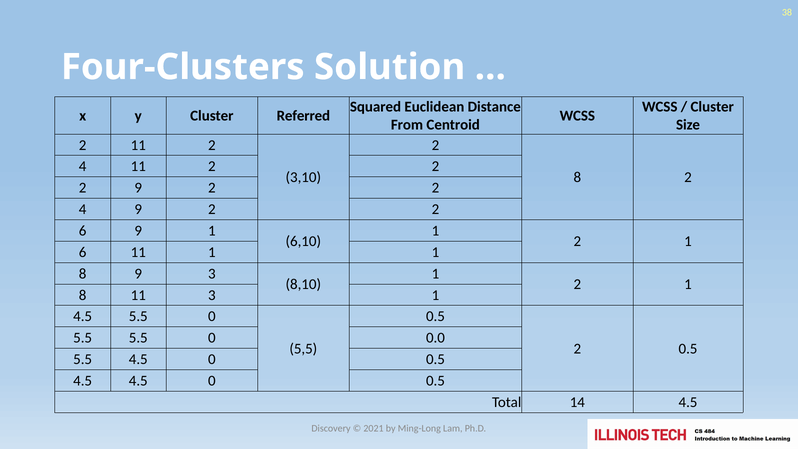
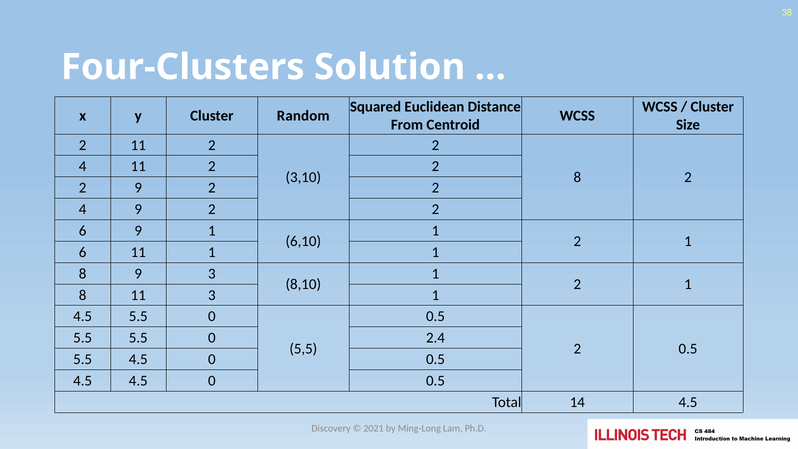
Referred: Referred -> Random (303, 116)
0.0: 0.0 -> 2.4 (435, 338)
